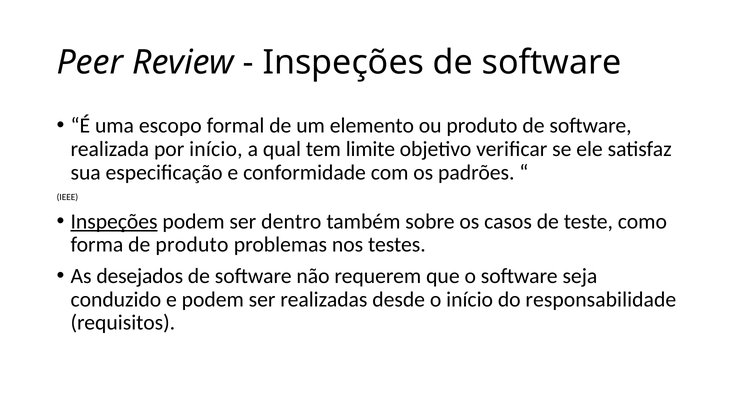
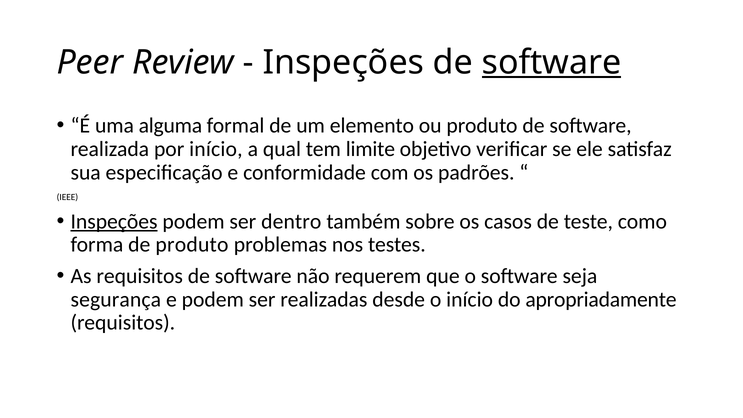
software underline: none -> present (552, 62)
escopo: escopo -> alguma (170, 126)
As desejados: desejados -> requisitos (140, 276)
conduzido: conduzido -> segurança (116, 299)
responsabilidade: responsabilidade -> apropriadamente (601, 299)
